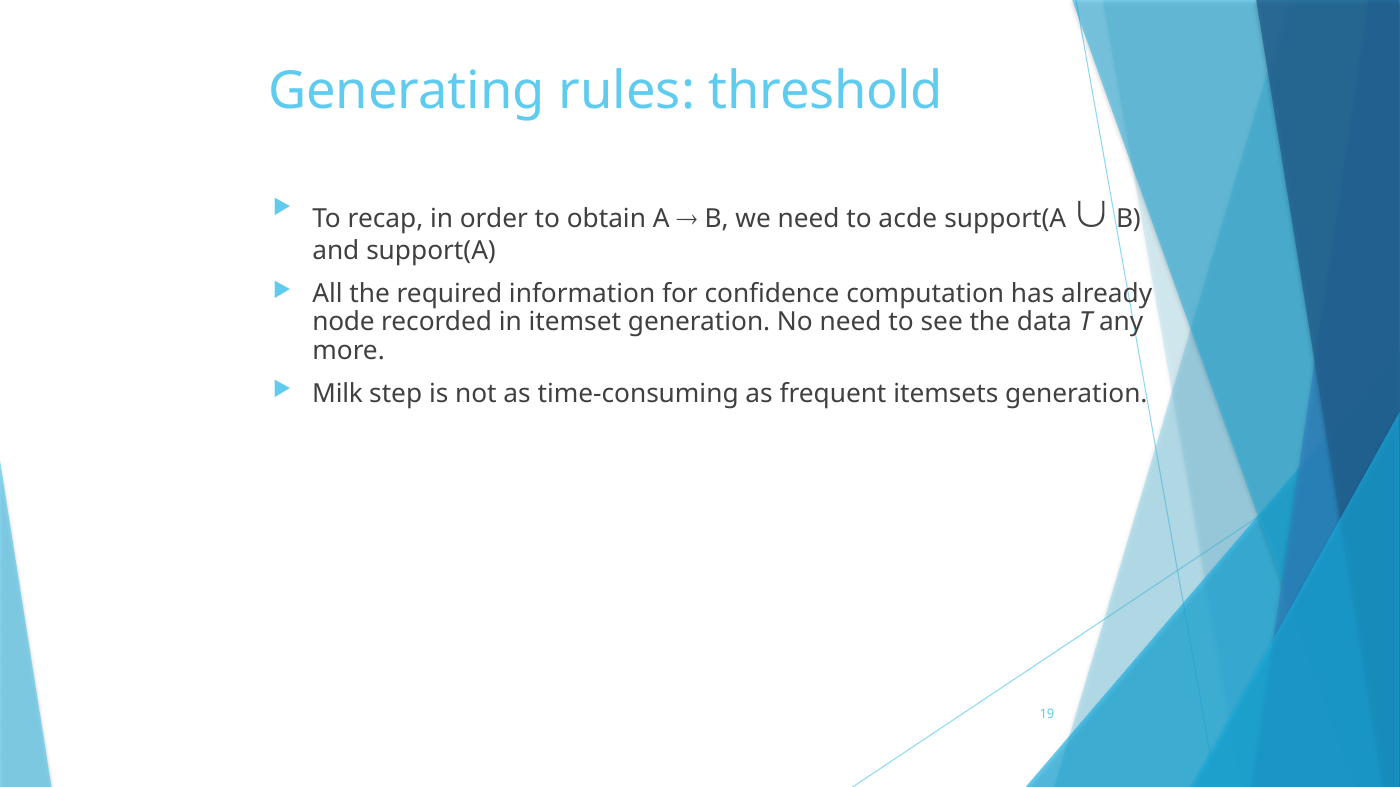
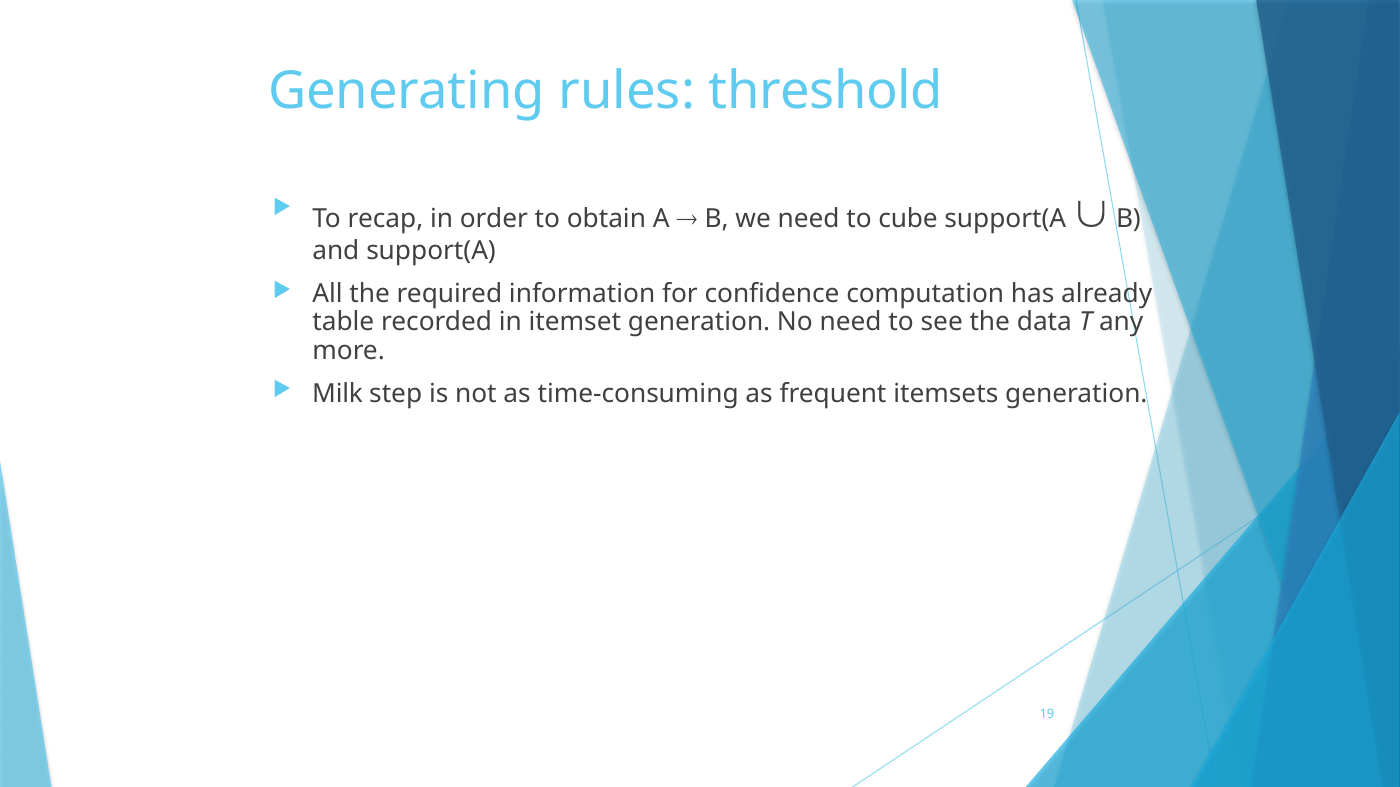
acde: acde -> cube (908, 218)
node: node -> table (343, 322)
